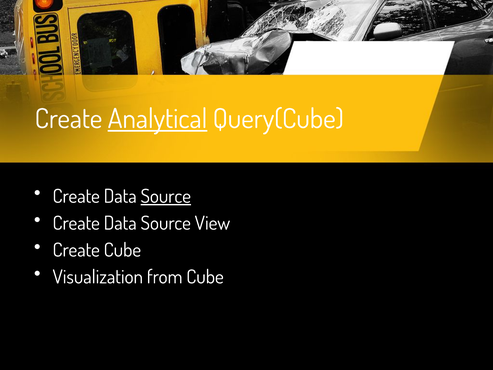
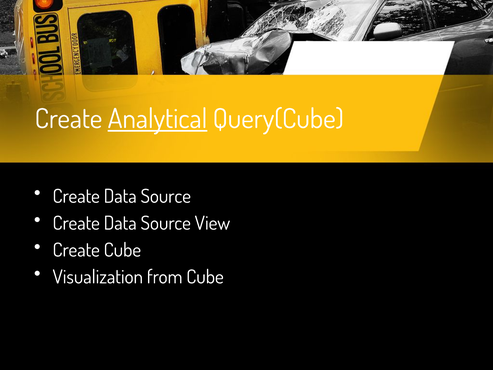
Source underline: present -> none (166, 196)
